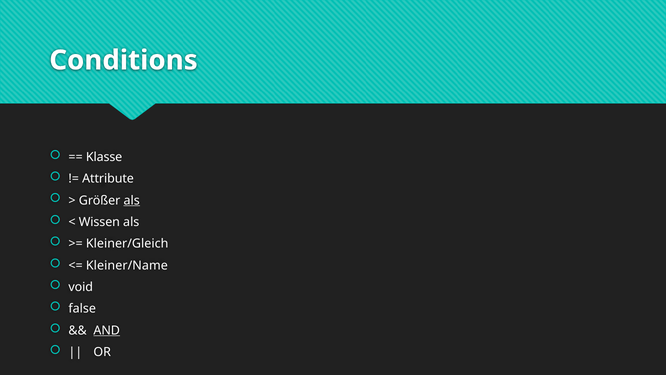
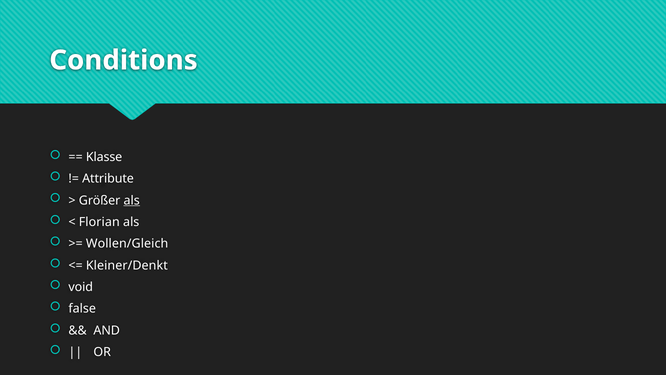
Wissen: Wissen -> Florian (99, 222)
Kleiner/Gleich: Kleiner/Gleich -> Wollen/Gleich (127, 244)
Kleiner/Name: Kleiner/Name -> Kleiner/Denkt (127, 265)
AND underline: present -> none (107, 330)
